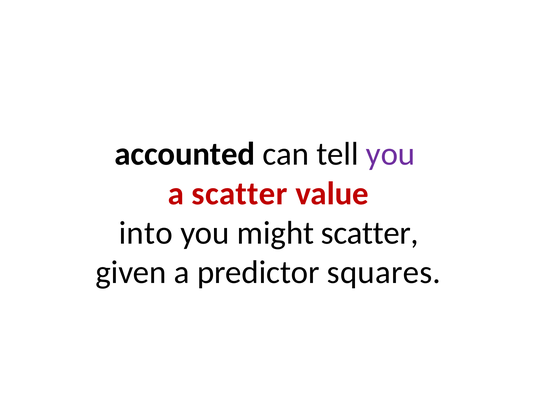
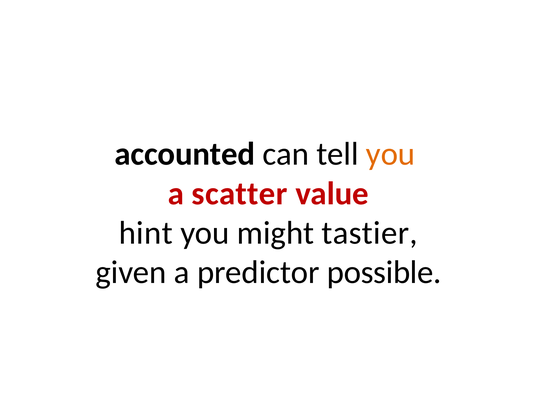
you colour: purple -> orange (391, 154)
into: into -> hint (146, 233)
might scatter: scatter -> tastier (370, 233)
squares: squares -> possible (384, 272)
